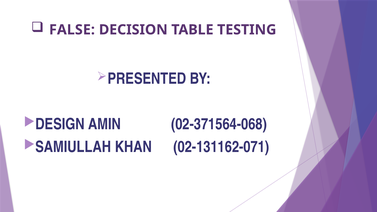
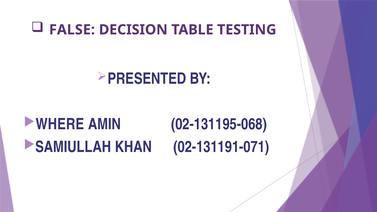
DESIGN: DESIGN -> WHERE (60, 124)
02-371564-068: 02-371564-068 -> 02-131195-068 (219, 124)
02-131162-071: 02-131162-071 -> 02-131191-071 (221, 147)
